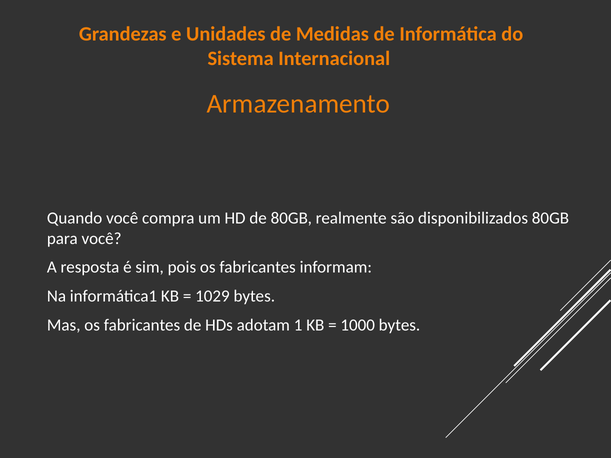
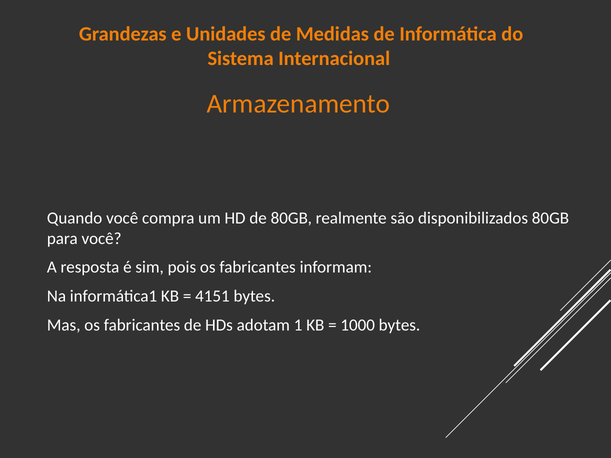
1029: 1029 -> 4151 (212, 296)
